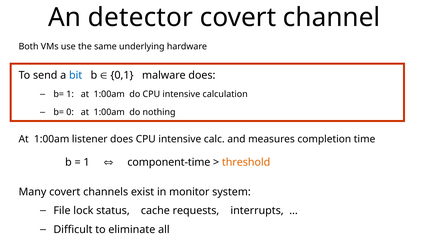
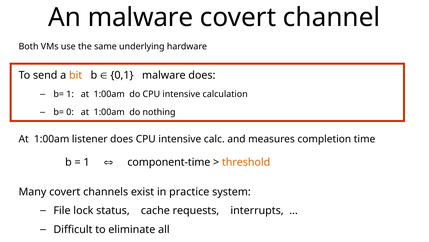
An detector: detector -> malware (141, 17)
bit colour: blue -> orange (76, 75)
monitor: monitor -> practice (189, 191)
